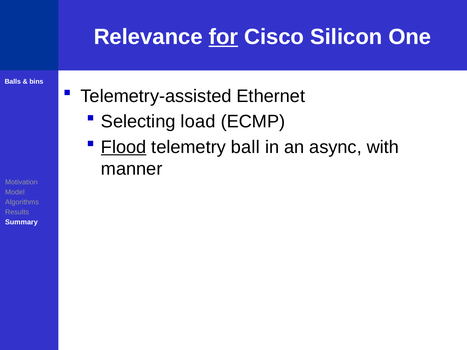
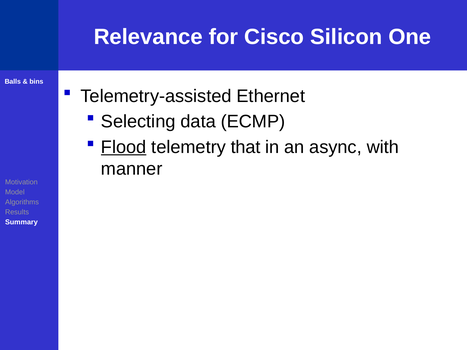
for underline: present -> none (223, 37)
load: load -> data (198, 122)
ball: ball -> that (246, 147)
